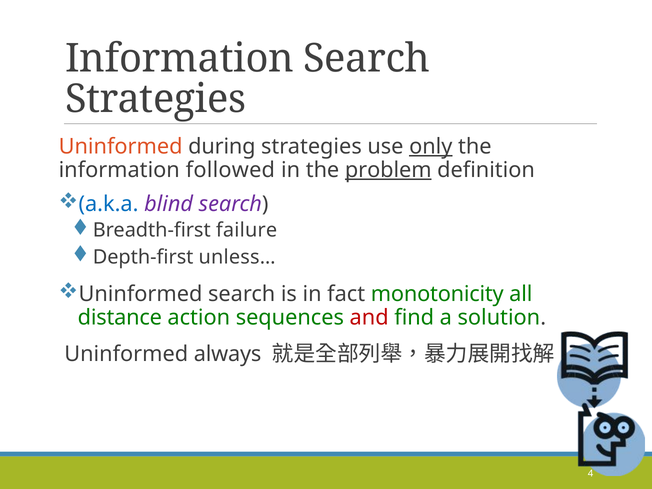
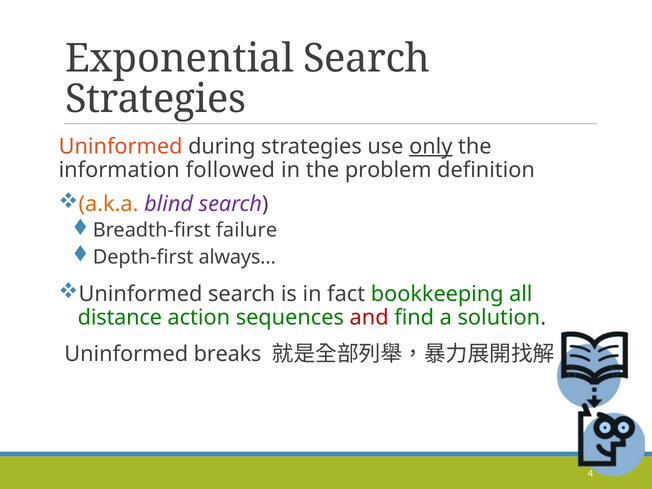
Information: Information -> Exponential (180, 59)
problem underline: present -> none (388, 170)
a.k.a colour: blue -> orange (109, 204)
unless…: unless… -> always… (237, 257)
monotonicity: monotonicity -> bookkeeping (437, 294)
always: always -> breaks (228, 354)
